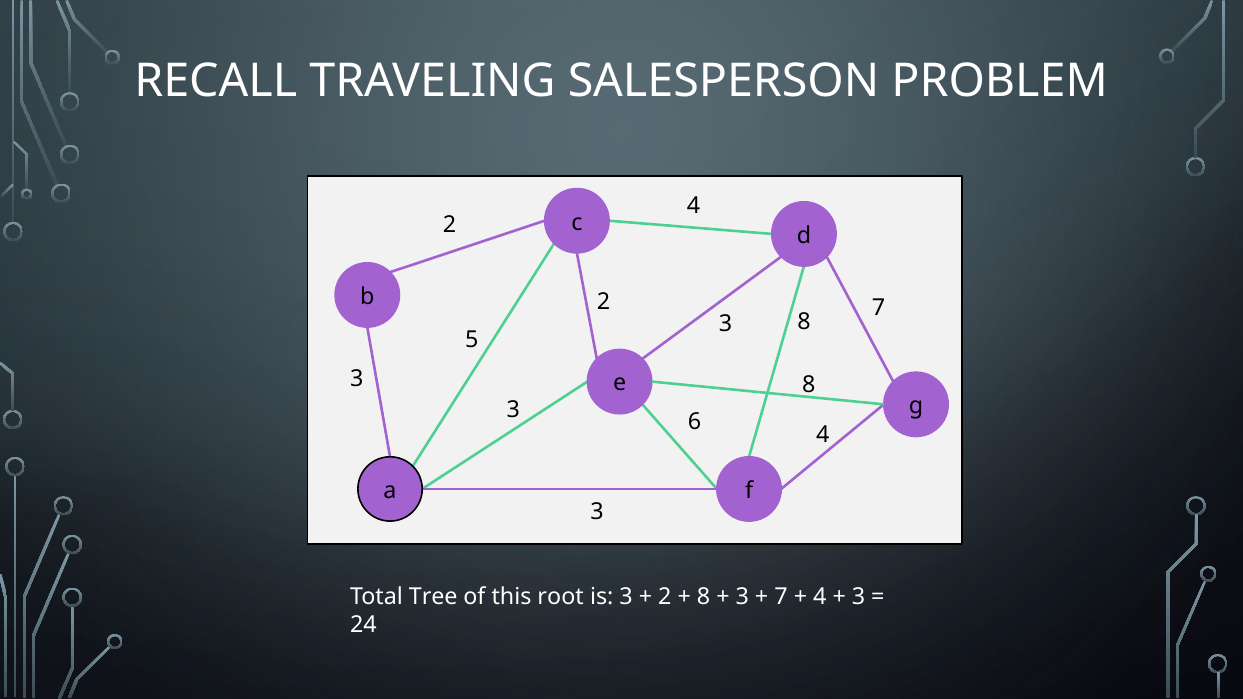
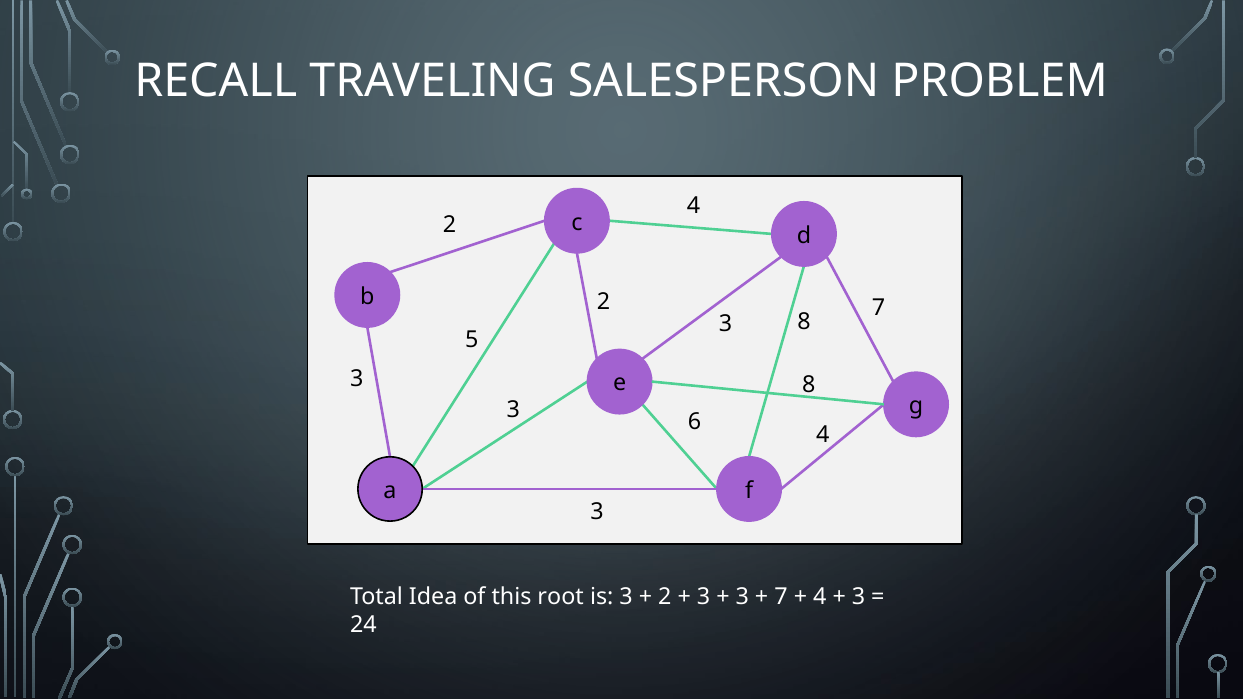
Tree: Tree -> Idea (433, 597)
8: 8 -> 3 (704, 597)
